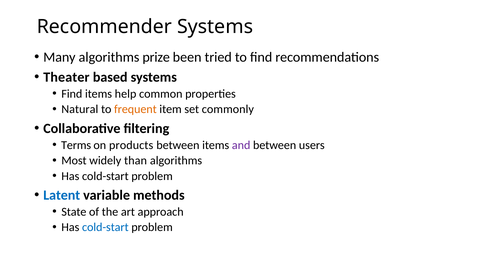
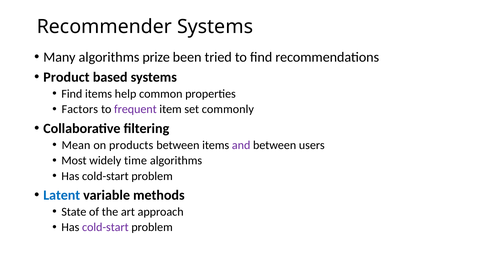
Theater: Theater -> Product (66, 77)
Natural: Natural -> Factors (80, 109)
frequent colour: orange -> purple (135, 109)
Terms: Terms -> Mean (76, 145)
than: than -> time (136, 161)
cold-start colour: blue -> purple (105, 227)
